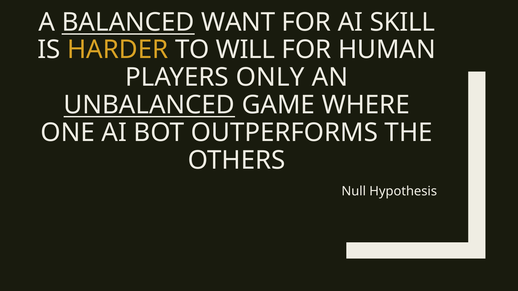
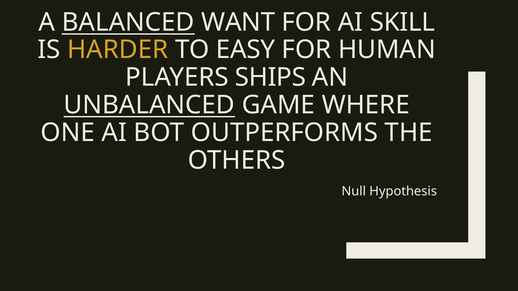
WILL: WILL -> EASY (246, 50)
ONLY: ONLY -> SHIPS (270, 78)
